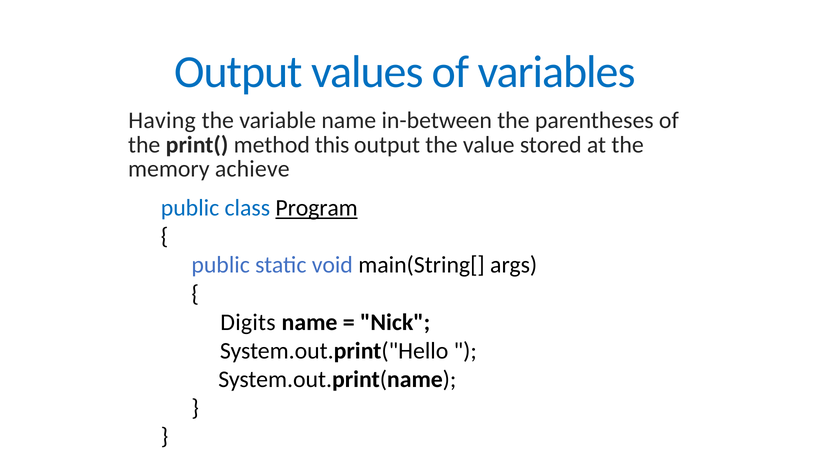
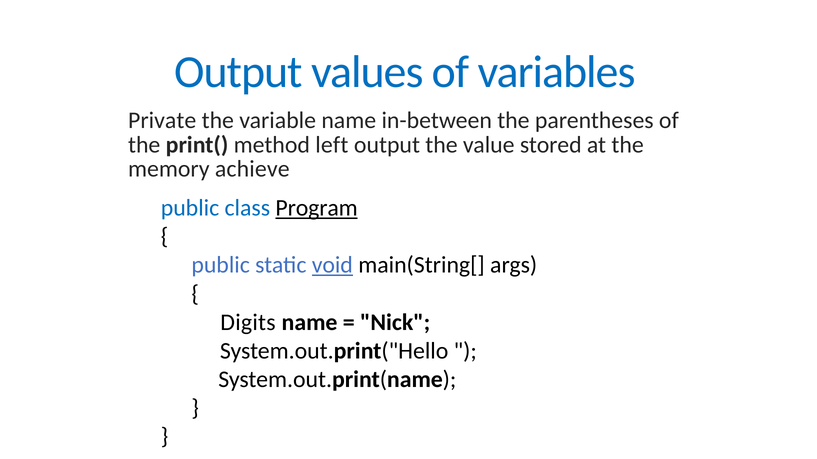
Having: Having -> Private (162, 121)
this: this -> left (332, 145)
void underline: none -> present (332, 265)
